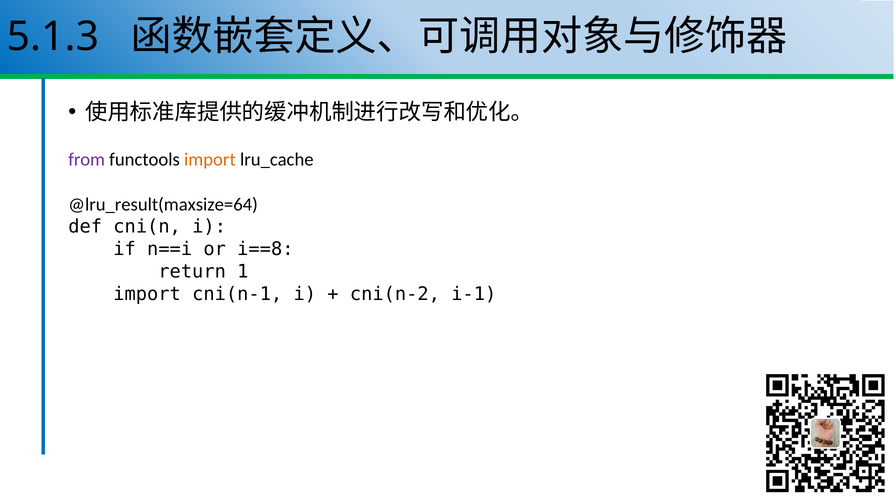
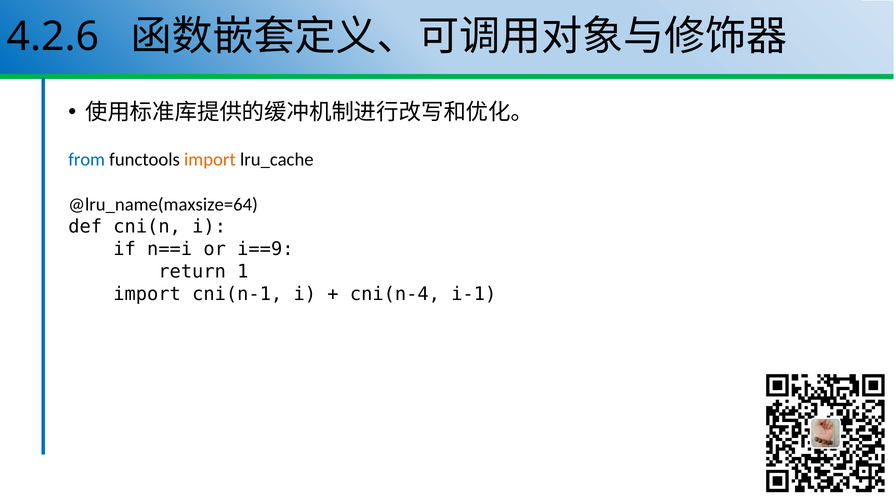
5.1.3: 5.1.3 -> 4.2.6 (53, 37)
from colour: purple -> blue (87, 160)
@lru_result(maxsize=64: @lru_result(maxsize=64 -> @lru_name(maxsize=64 (163, 204)
i==8: i==8 -> i==9 (265, 249)
cni(n-2: cni(n-2 -> cni(n-4 (395, 294)
